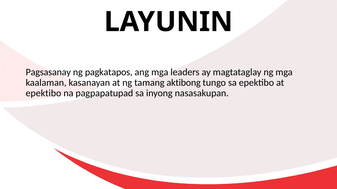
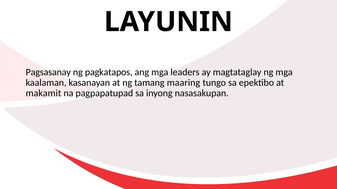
aktibong: aktibong -> maaring (184, 83)
epektibo: epektibo -> makamit (43, 94)
